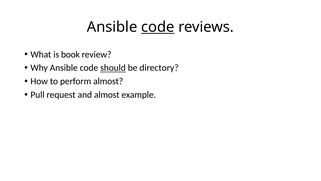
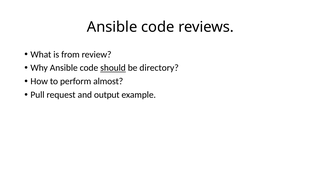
code underline: present -> none (158, 27)
book: book -> from (70, 54)
and almost: almost -> output (107, 95)
